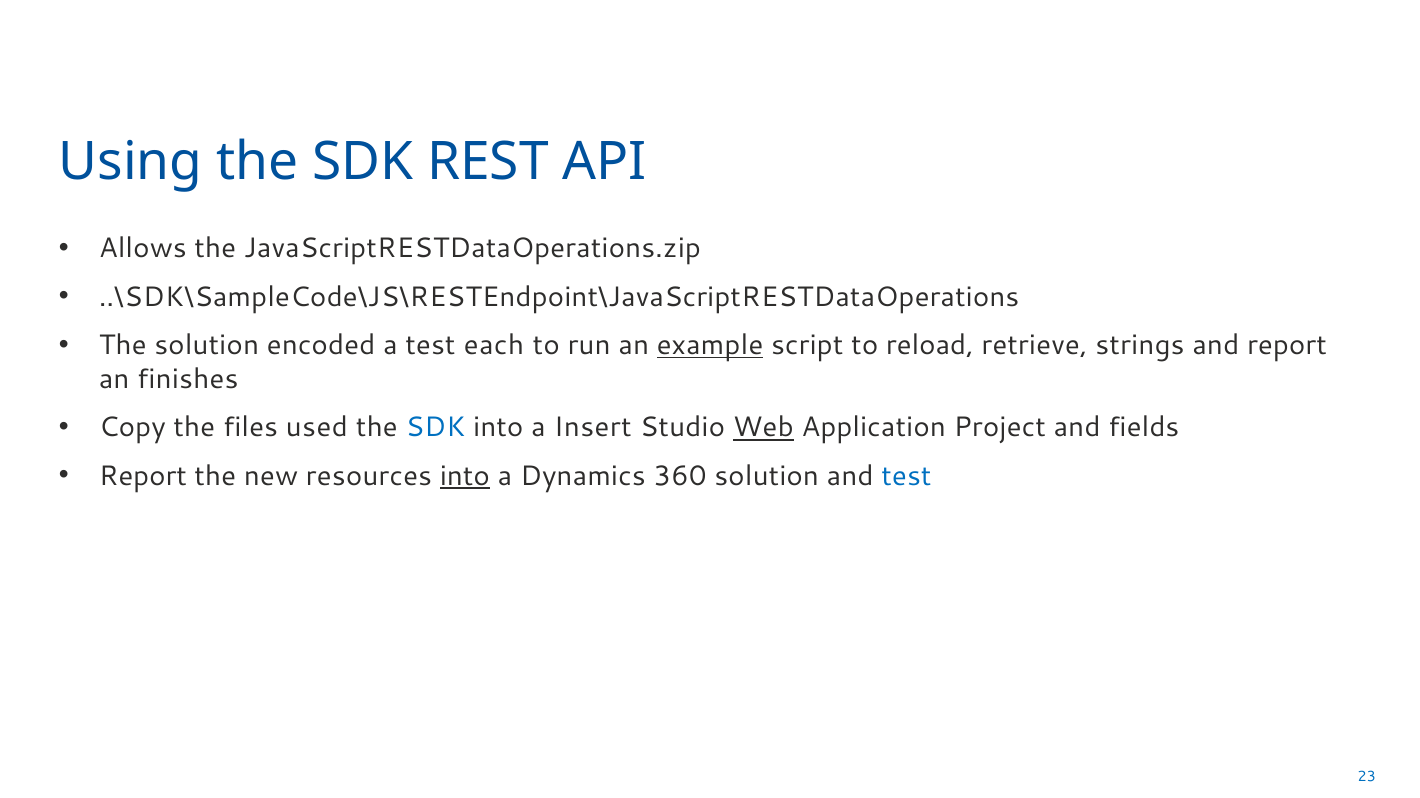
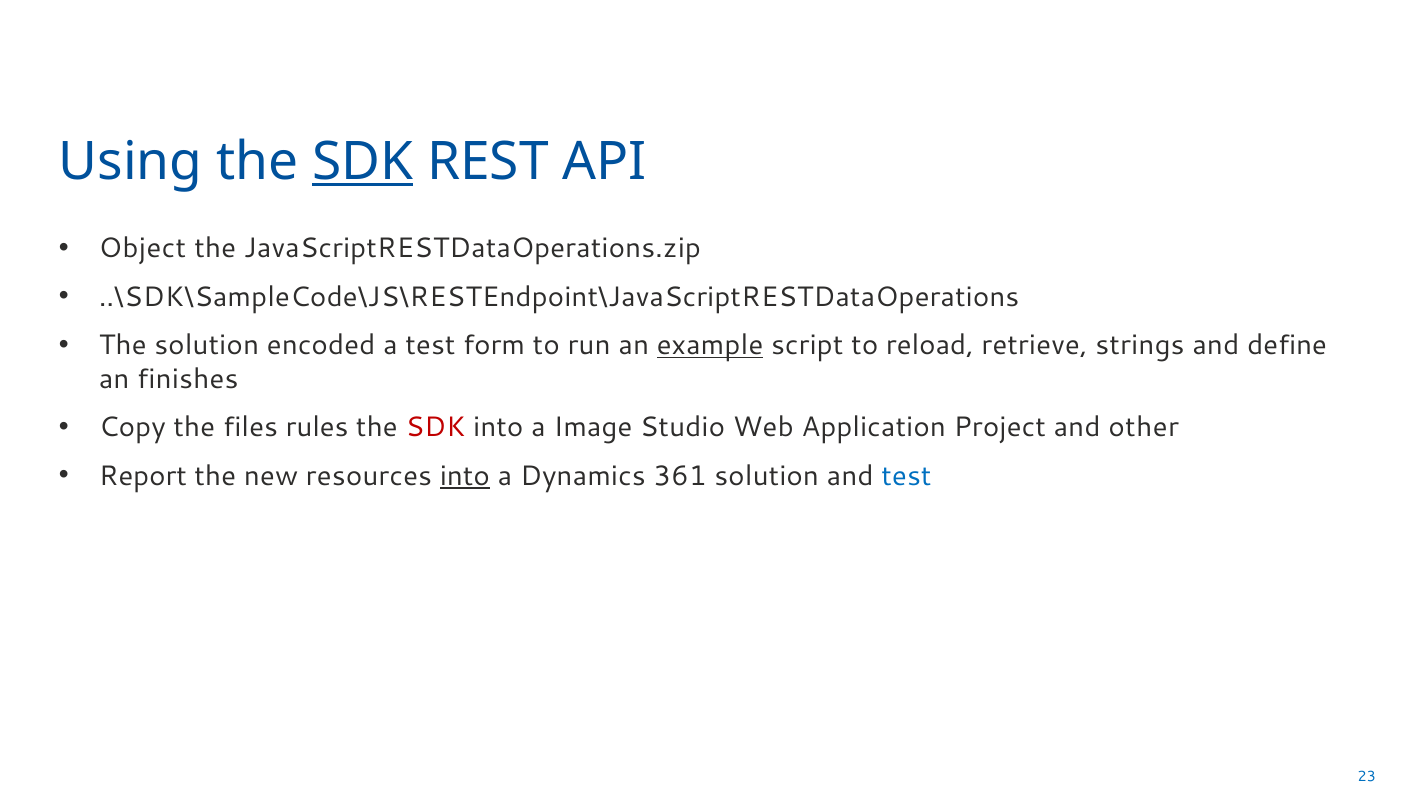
SDK underline: none -> present (363, 162)
Allows: Allows -> Object (143, 249)
each: each -> form (494, 346)
and report: report -> define (1287, 346)
used: used -> rules (317, 428)
SDK colour: blue -> red (436, 428)
Insert: Insert -> Image (593, 428)
Web underline: present -> none (763, 428)
fields: fields -> other (1144, 428)
360: 360 -> 361 (680, 477)
